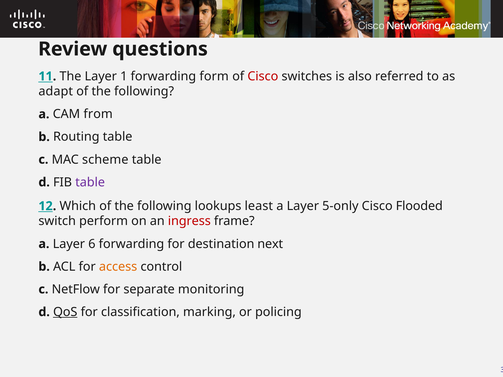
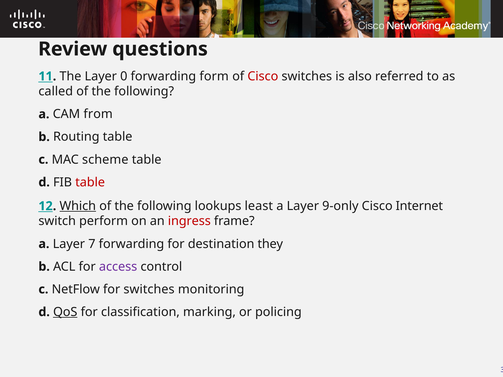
1: 1 -> 0 (124, 76)
adapt: adapt -> called (56, 91)
table colour: purple -> red (90, 182)
Which underline: none -> present (78, 206)
5-only: 5-only -> 9-only (340, 206)
Flooded: Flooded -> Internet (419, 206)
6: 6 -> 7 (92, 244)
next: next -> they (270, 244)
access colour: orange -> purple (118, 267)
for separate: separate -> switches (149, 289)
